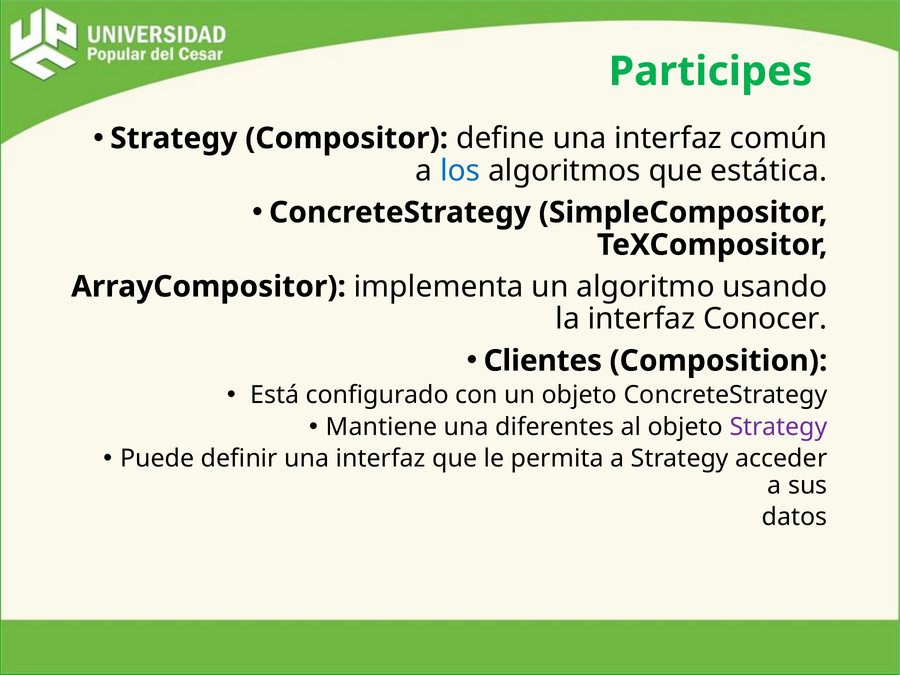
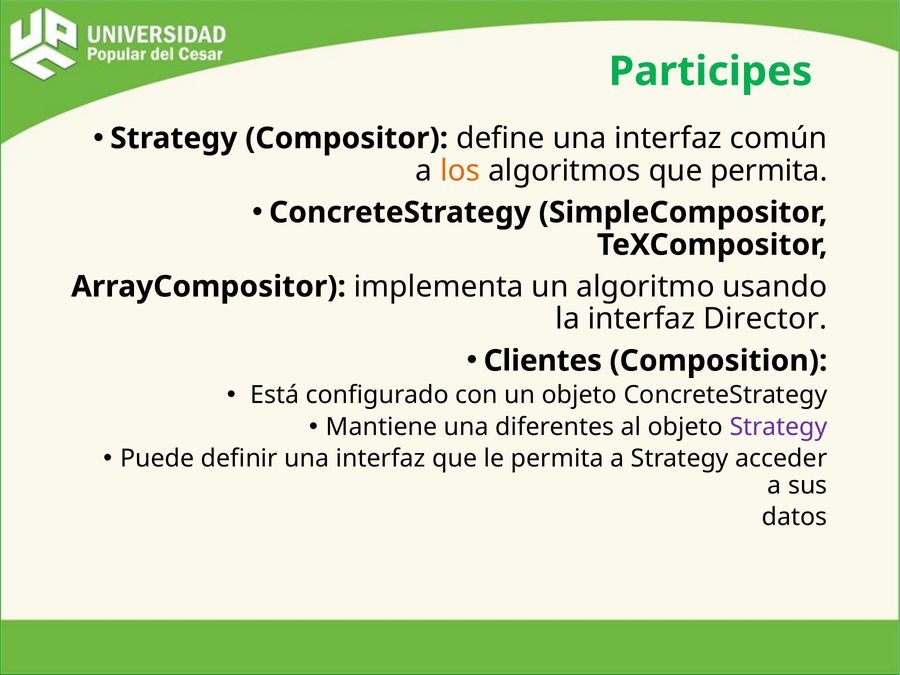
los colour: blue -> orange (460, 171)
que estática: estática -> permita (769, 171)
Conocer: Conocer -> Director (765, 319)
